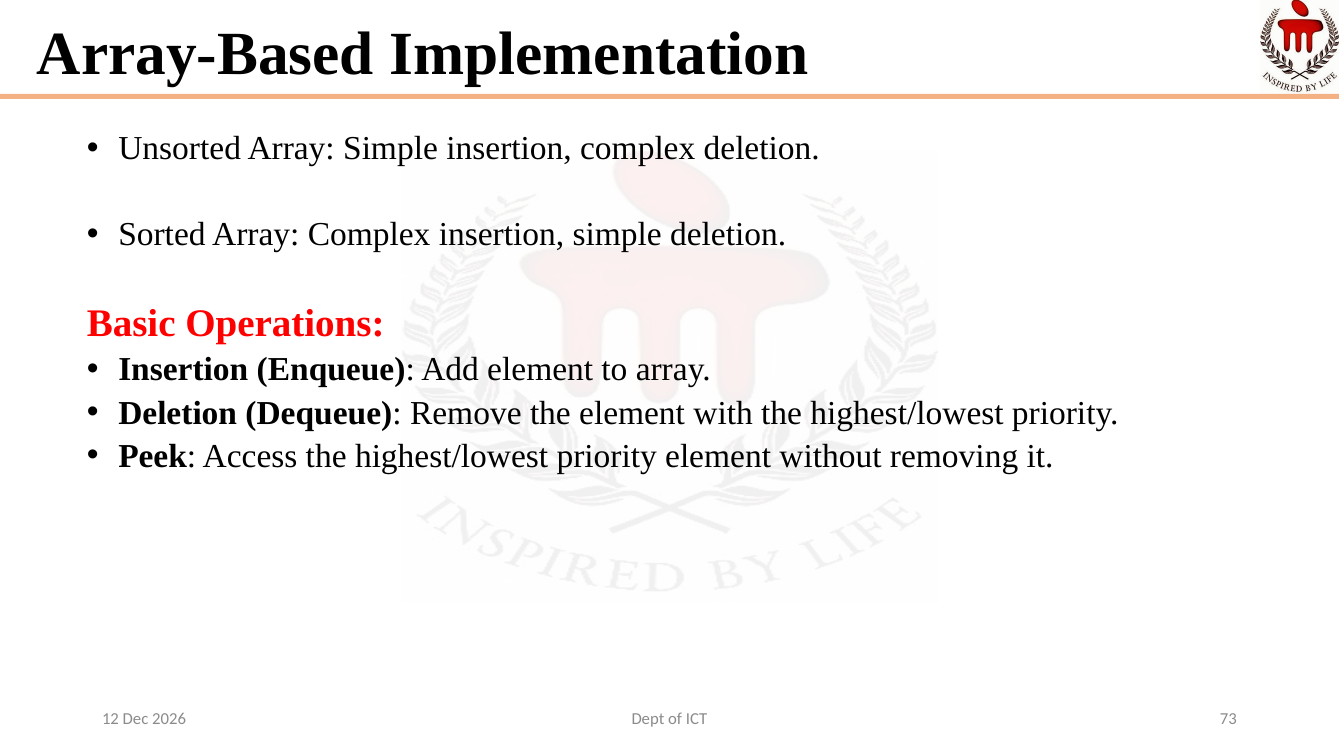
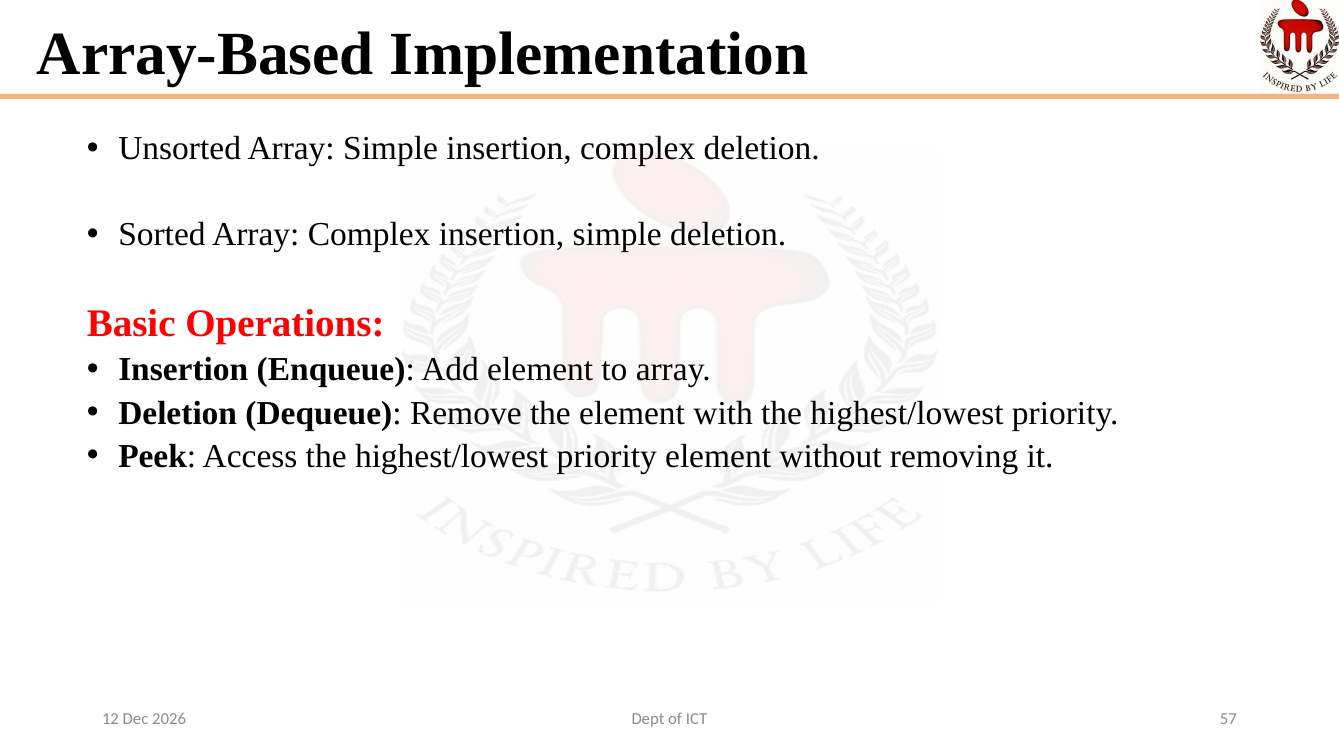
73: 73 -> 57 (1228, 719)
